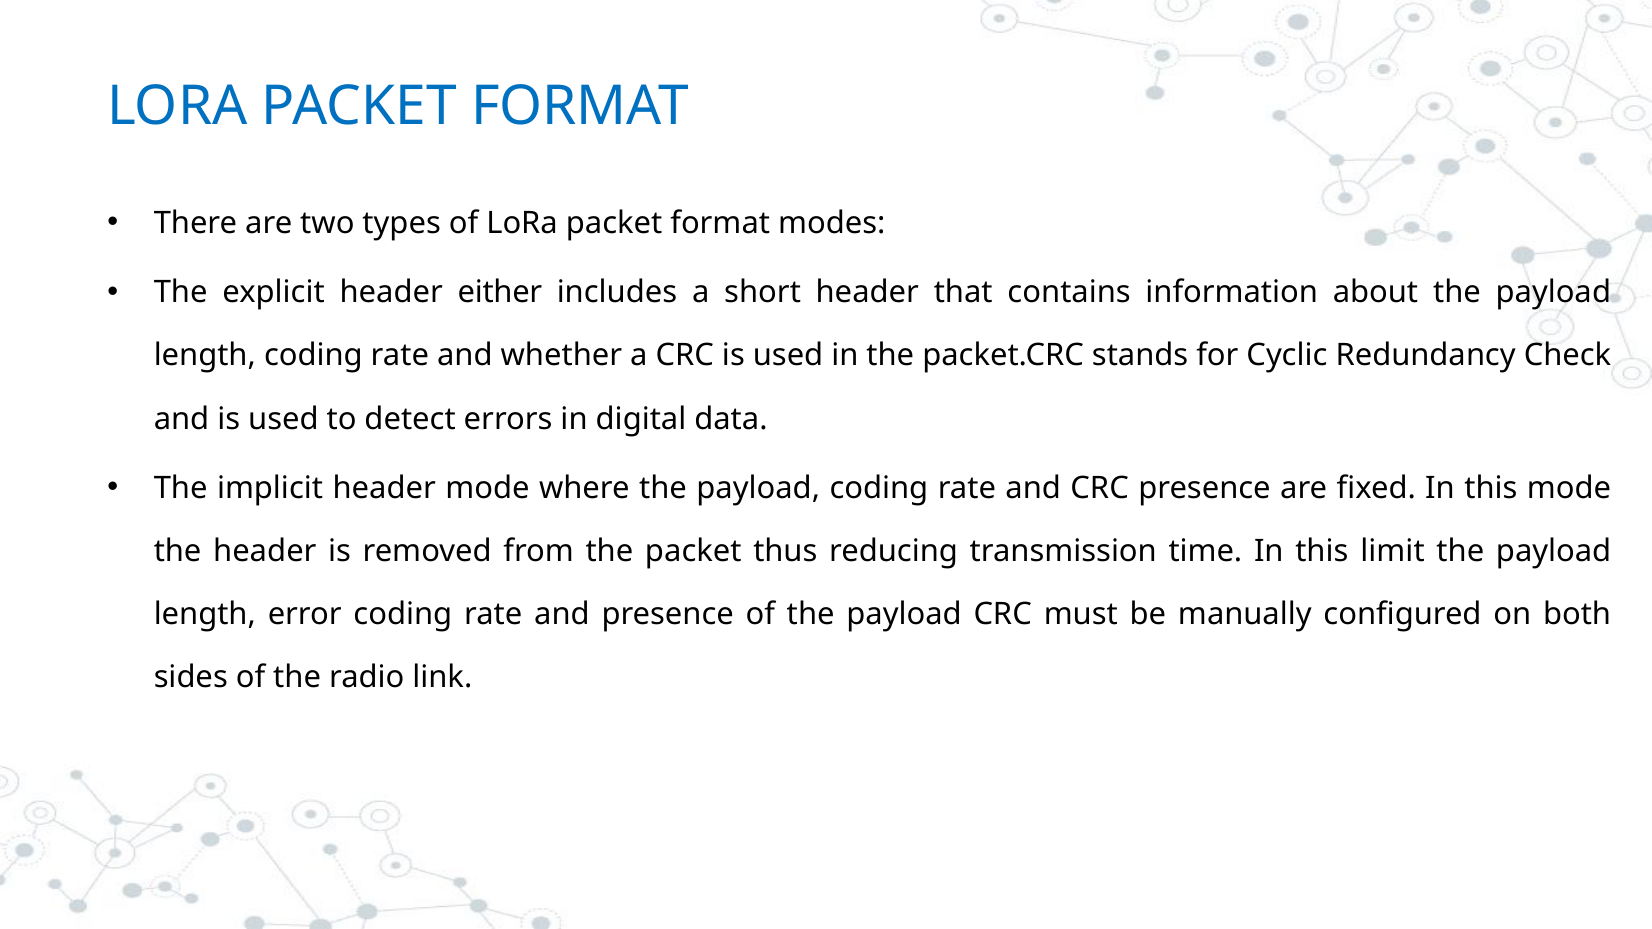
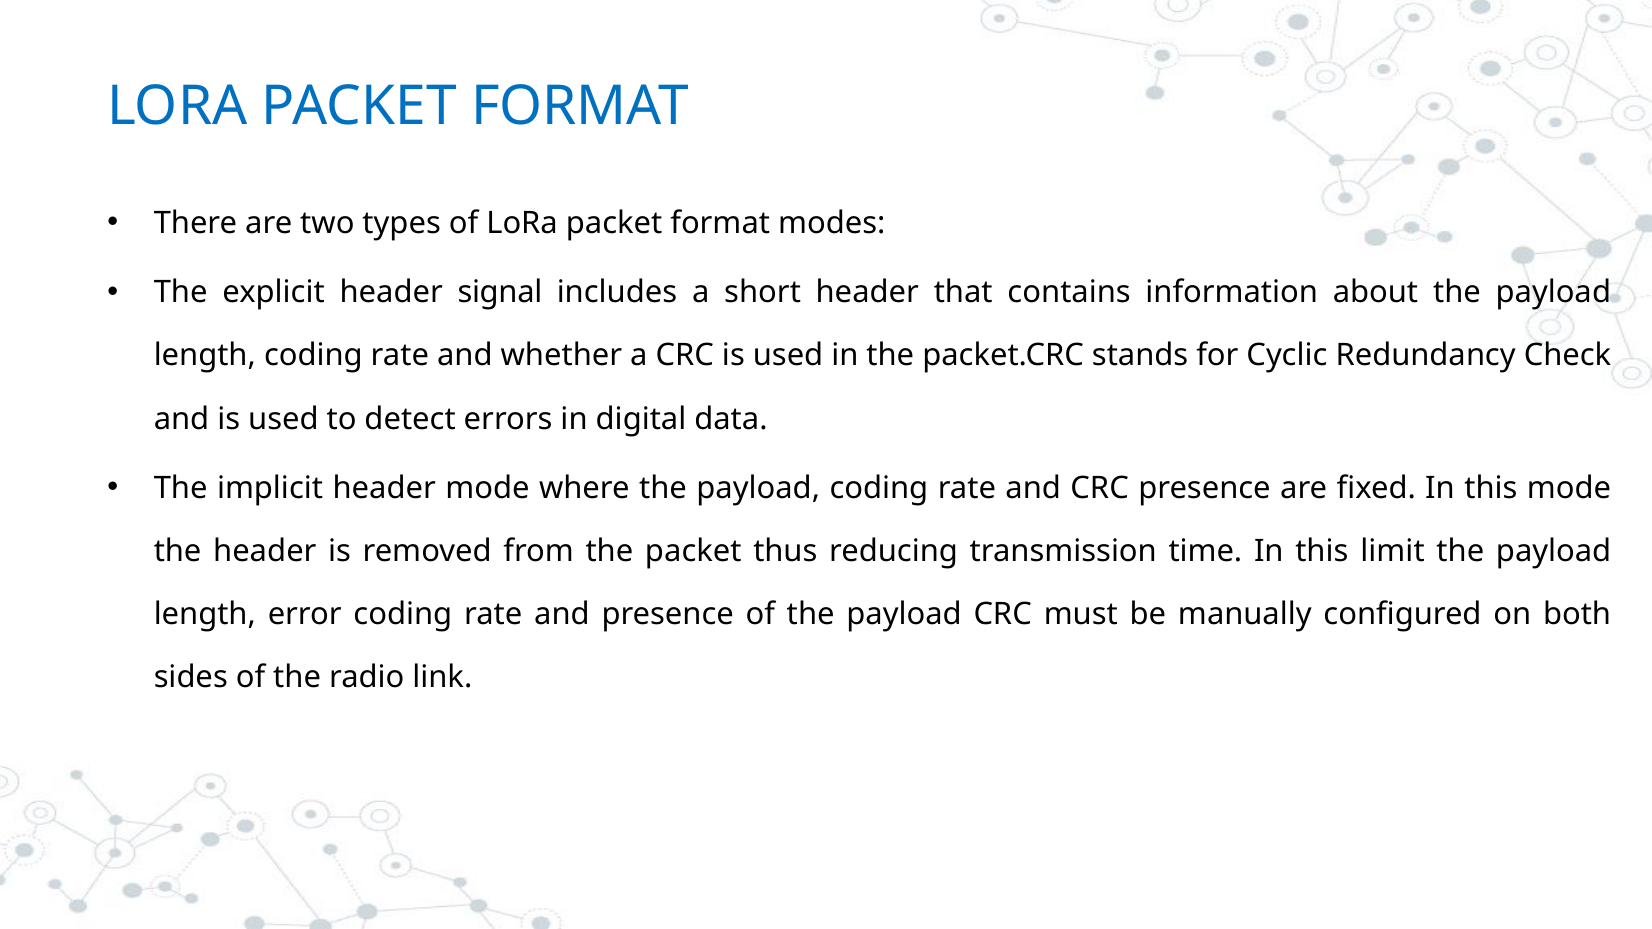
either: either -> signal (500, 293)
